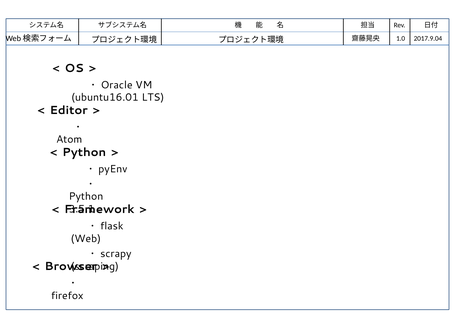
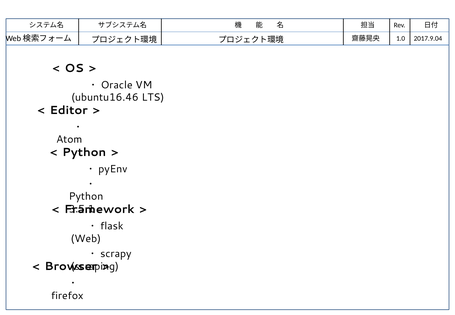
ubuntu16.01: ubuntu16.01 -> ubuntu16.46 (105, 97)
